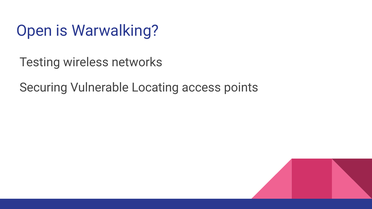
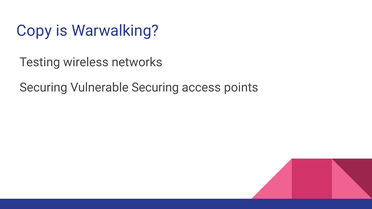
Open: Open -> Copy (34, 31)
Vulnerable Locating: Locating -> Securing (155, 88)
